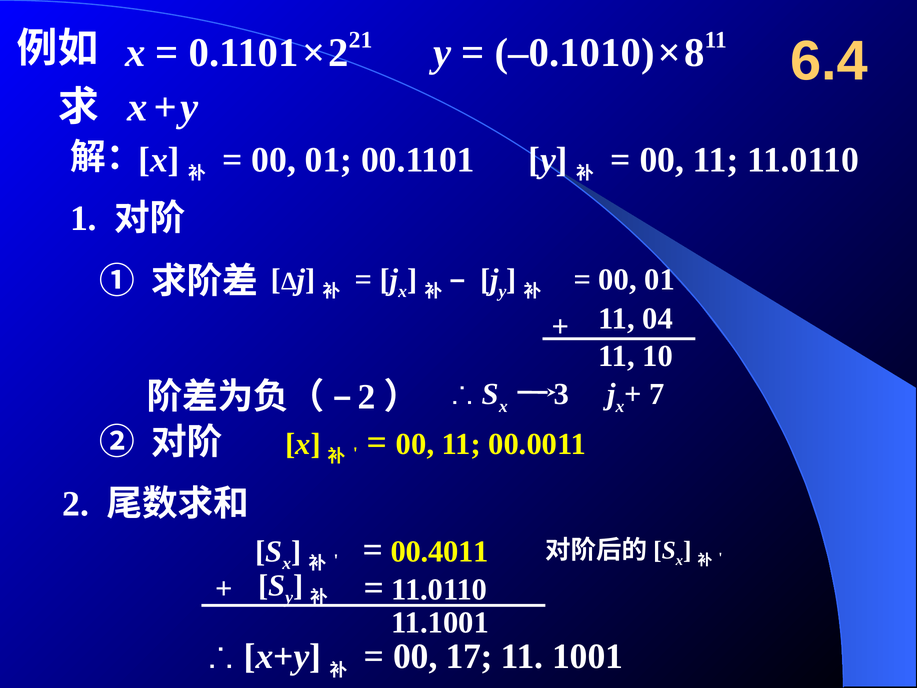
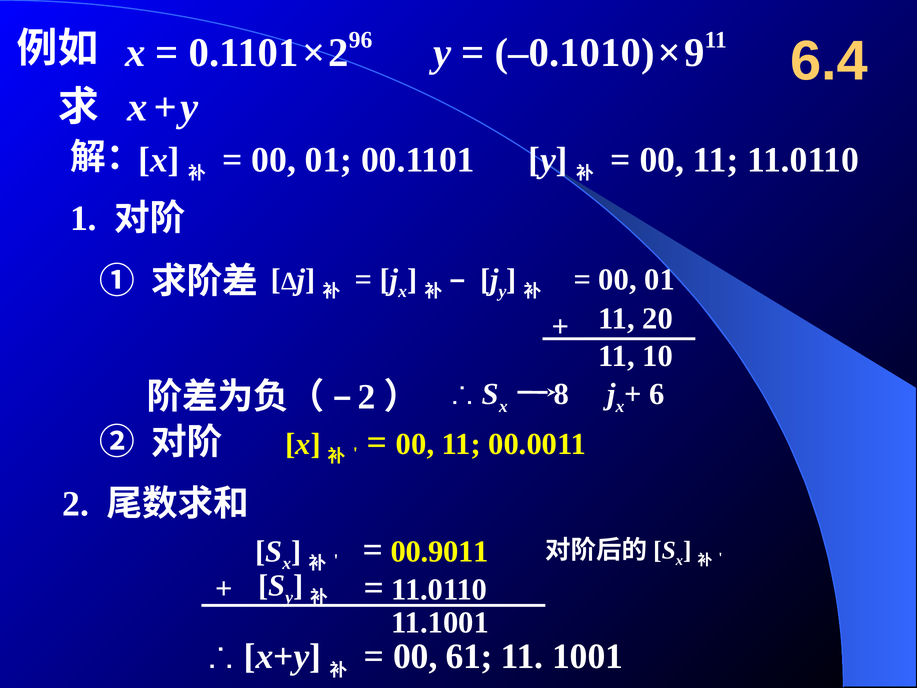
21: 21 -> 96 (361, 40)
8: 8 -> 9 (694, 53)
04: 04 -> 20 (658, 319)
3: 3 -> 8 (561, 394)
7: 7 -> 6 (657, 394)
00.4011: 00.4011 -> 00.9011 (440, 551)
17: 17 -> 61 (469, 656)
